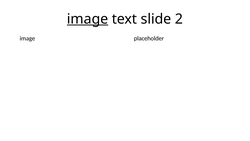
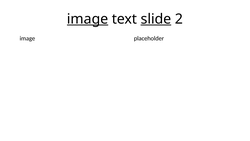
slide underline: none -> present (156, 19)
